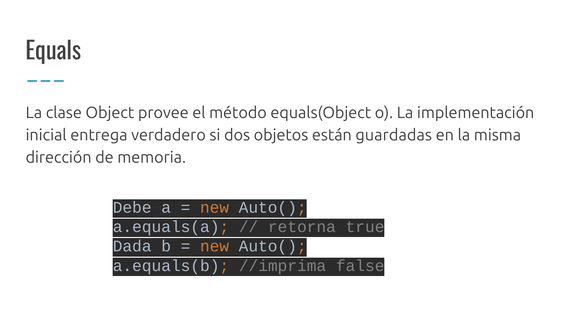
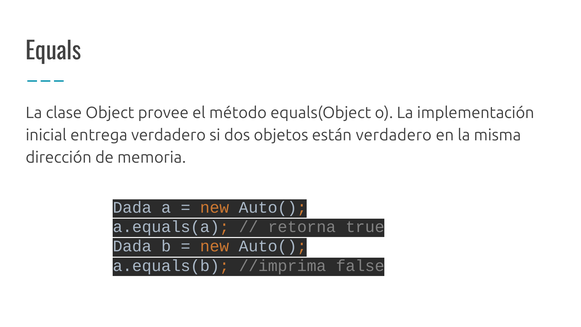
están guardadas: guardadas -> verdadero (394, 135)
Debe: Debe -> Dada (132, 207)
